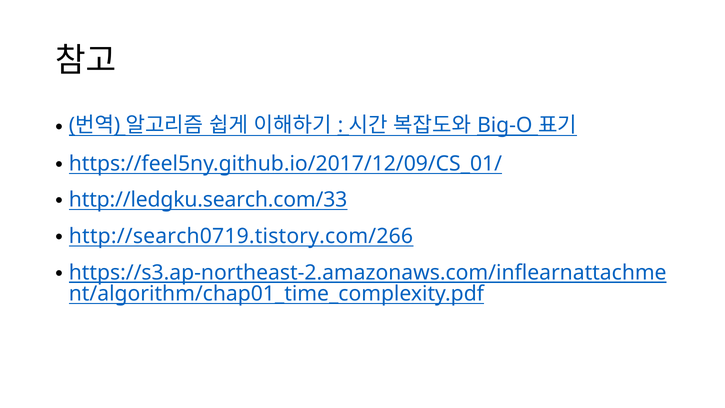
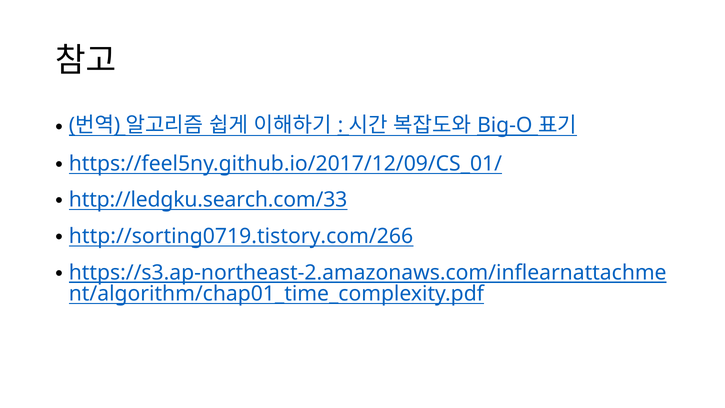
http://search0719.tistory.com/266: http://search0719.tistory.com/266 -> http://sorting0719.tistory.com/266 (241, 236)
